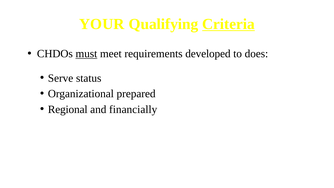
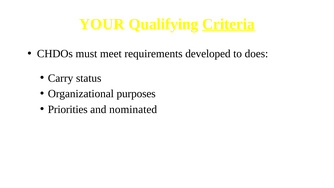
must underline: present -> none (86, 54)
Serve: Serve -> Carry (61, 78)
prepared: prepared -> purposes (136, 94)
Regional: Regional -> Priorities (68, 109)
financially: financially -> nominated (133, 109)
